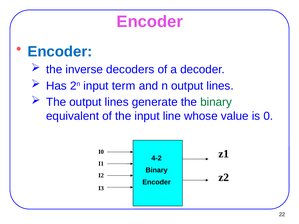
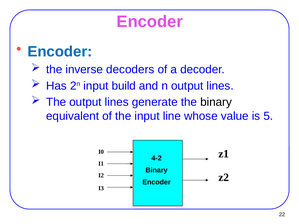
term: term -> build (124, 86)
binary colour: green -> black (216, 102)
0: 0 -> 5 (268, 116)
